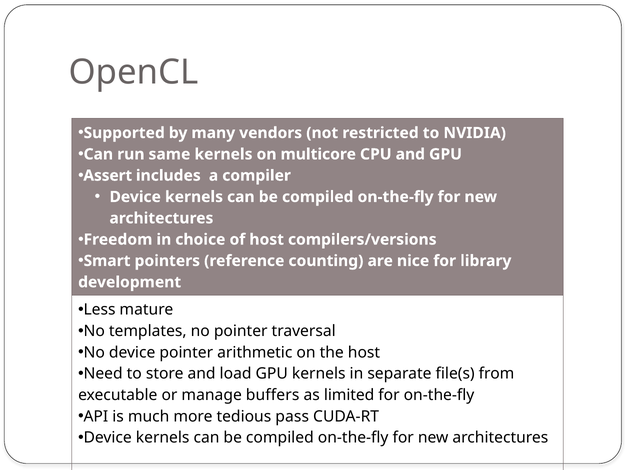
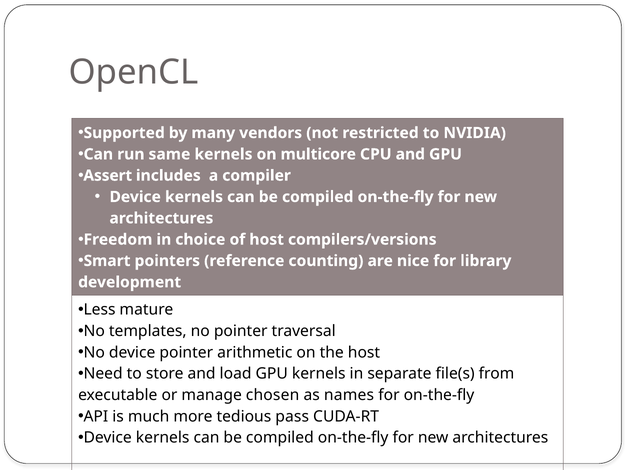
buffers: buffers -> chosen (273, 395)
limited: limited -> names (349, 395)
